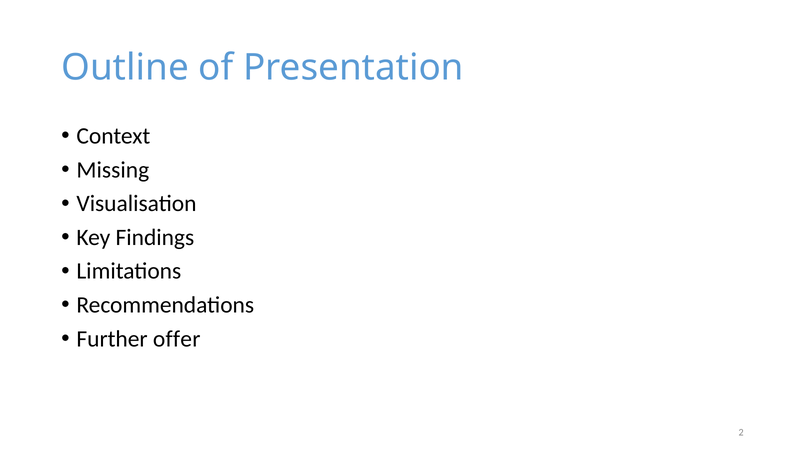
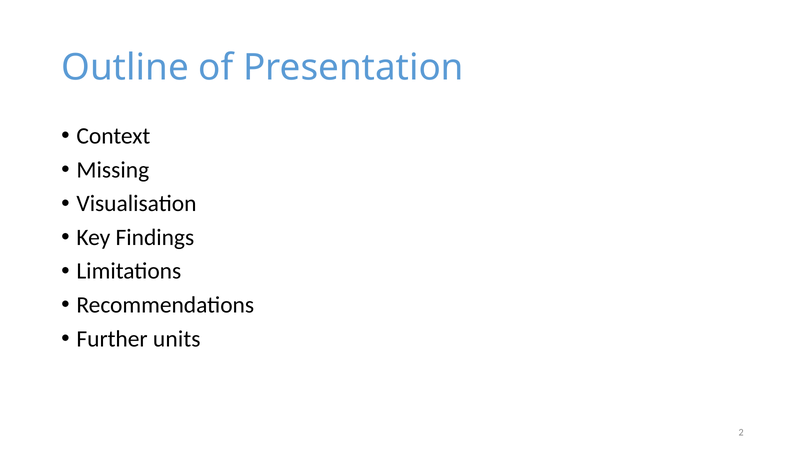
offer: offer -> units (177, 339)
